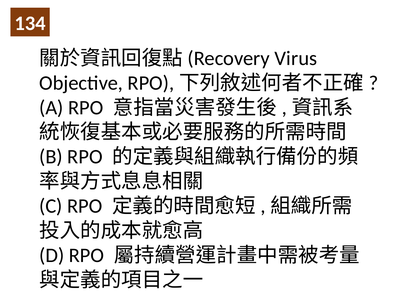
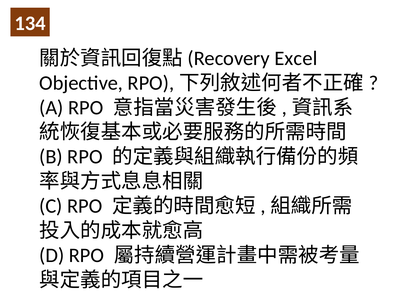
Virus: Virus -> Excel (296, 58)
